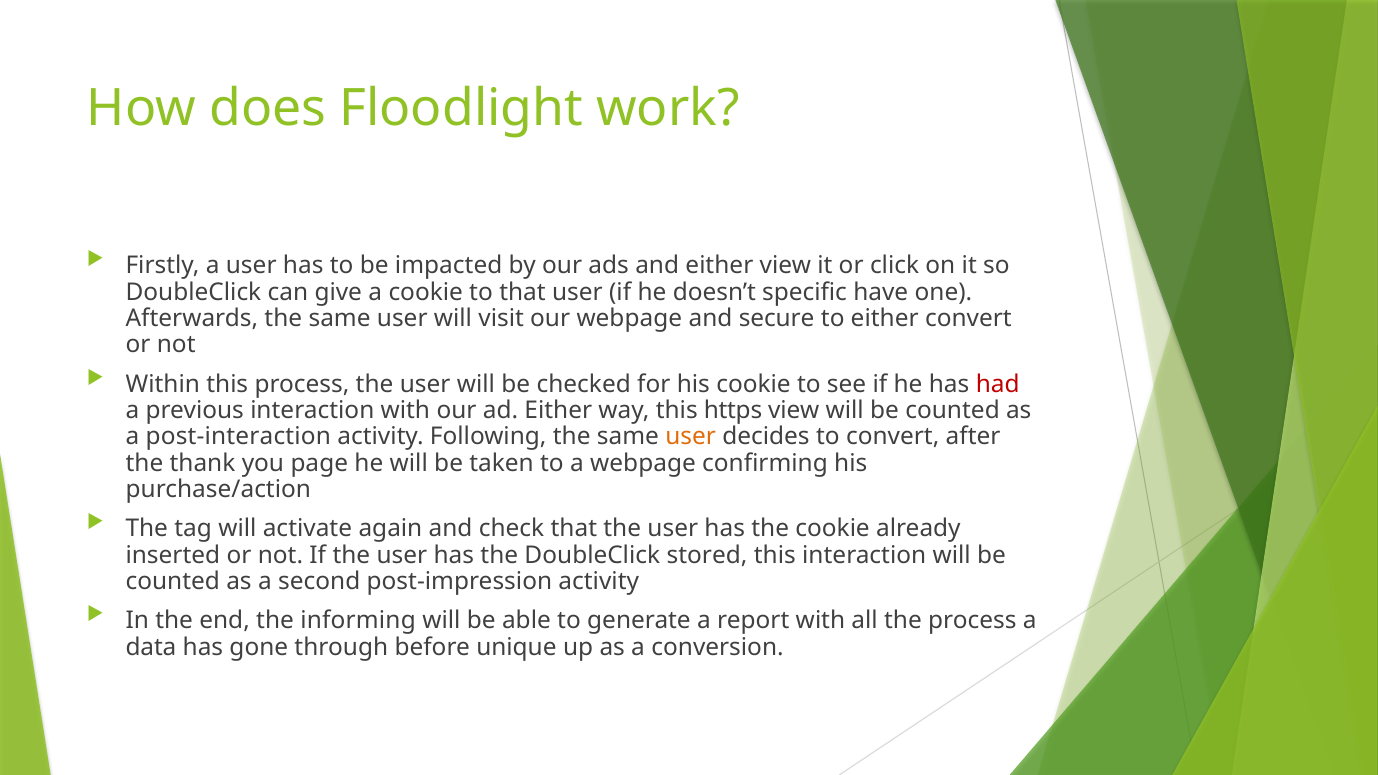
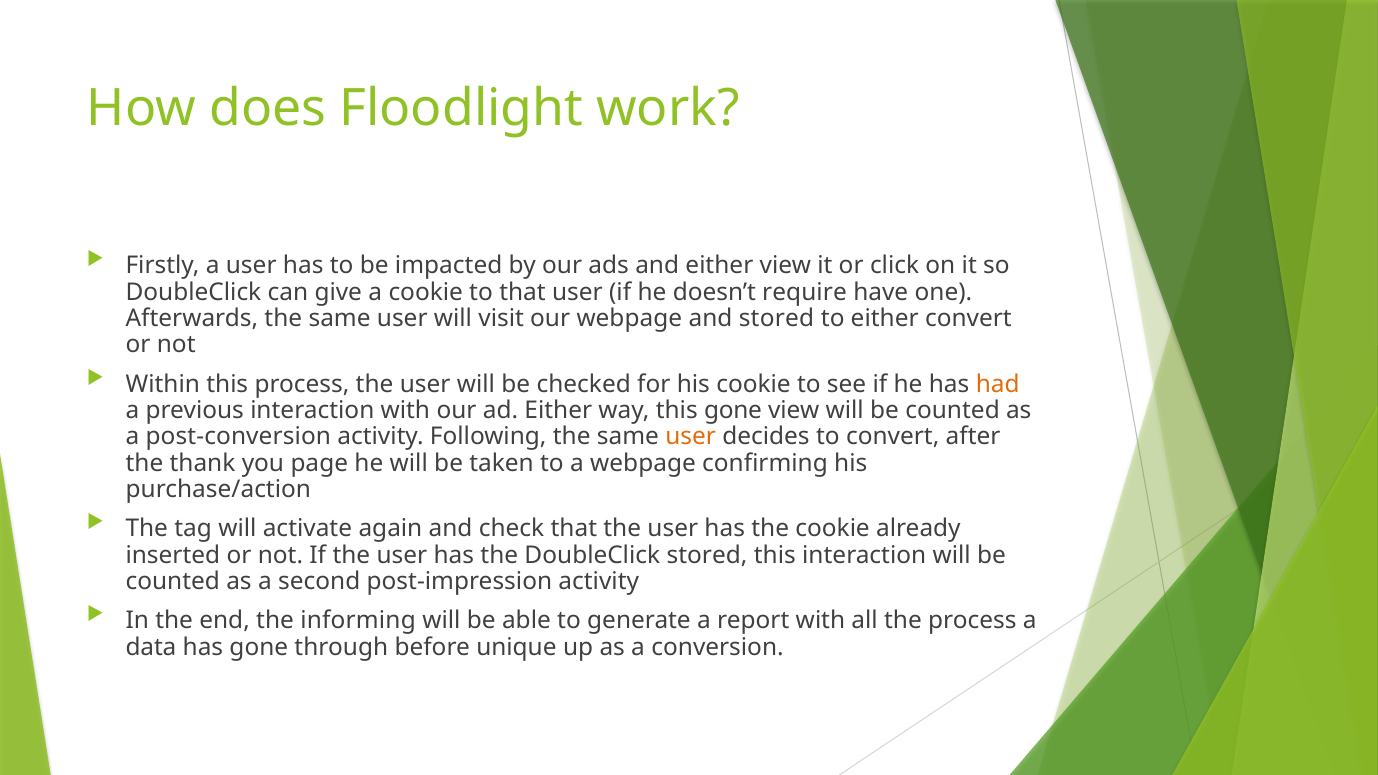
specific: specific -> require (805, 292)
and secure: secure -> stored (776, 318)
had colour: red -> orange (998, 384)
this https: https -> gone (733, 410)
post-interaction: post-interaction -> post-conversion (238, 437)
